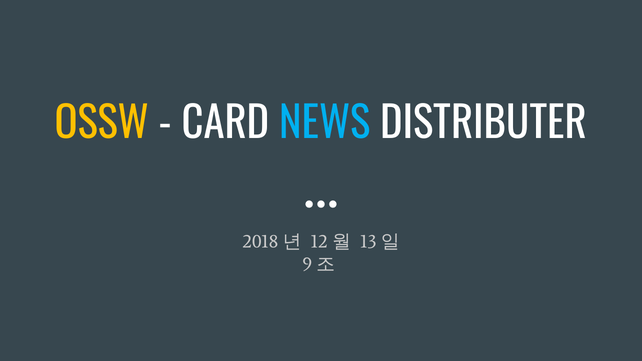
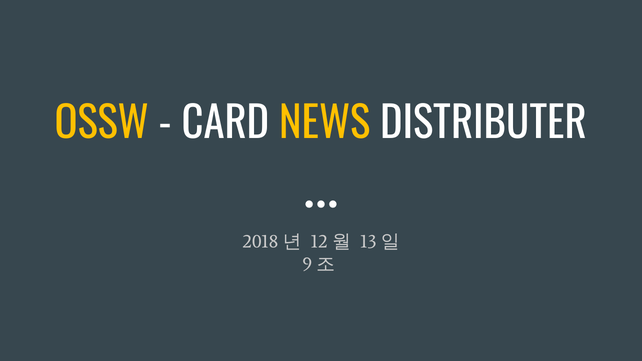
NEWS colour: light blue -> yellow (325, 124)
